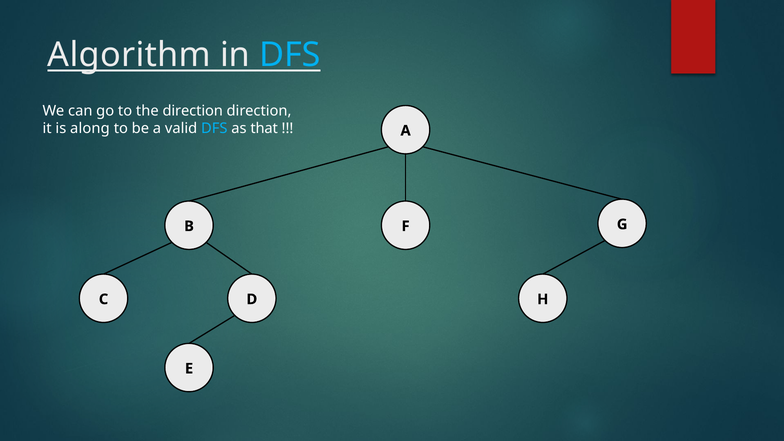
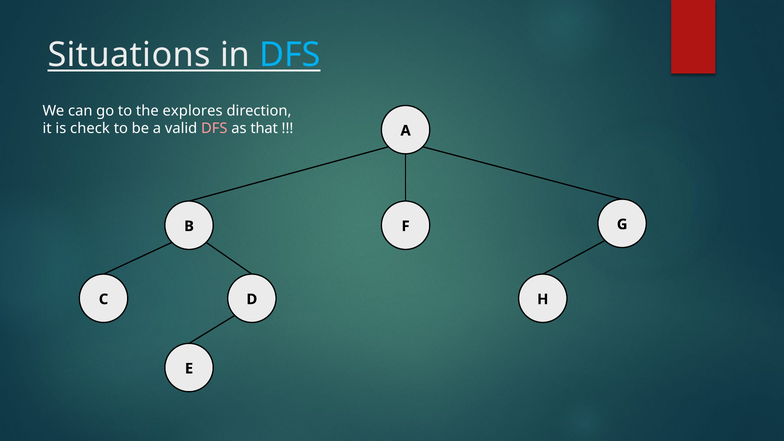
Algorithm: Algorithm -> Situations (129, 55)
the direction: direction -> explores (193, 111)
along: along -> check (90, 129)
DFS colour: light blue -> pink (214, 129)
